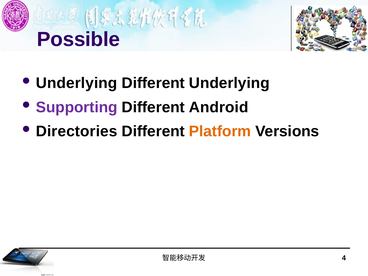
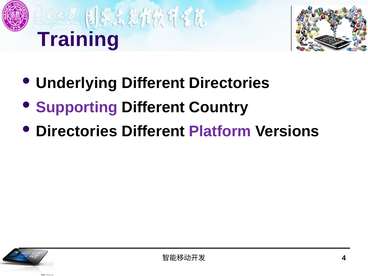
Possible: Possible -> Training (78, 39)
Different Underlying: Underlying -> Directories (229, 83)
Android: Android -> Country (219, 107)
Platform colour: orange -> purple (220, 131)
